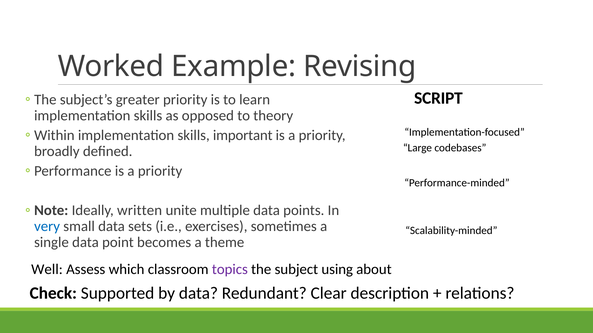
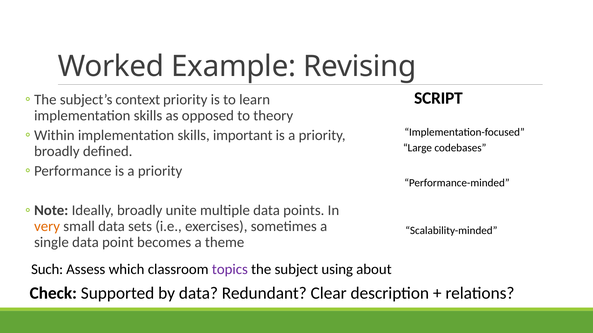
greater: greater -> context (138, 100)
Ideally written: written -> broadly (140, 211)
very colour: blue -> orange (47, 227)
Well: Well -> Such (47, 270)
